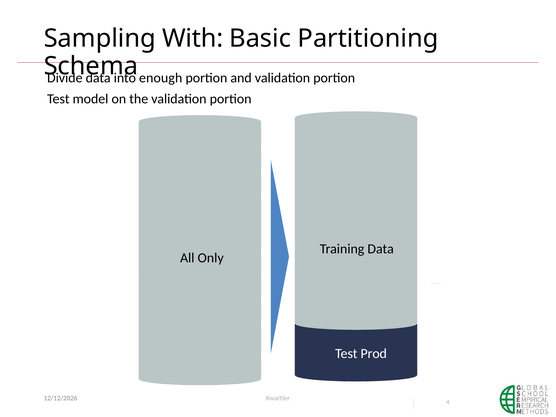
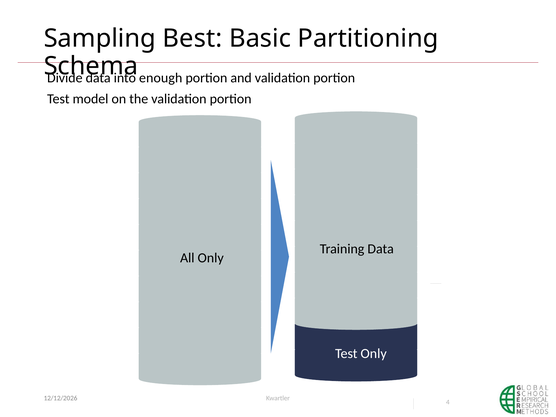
With: With -> Best (192, 39)
Test Prod: Prod -> Only (374, 354)
